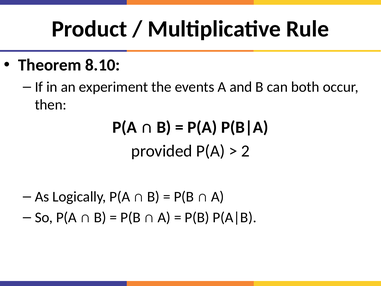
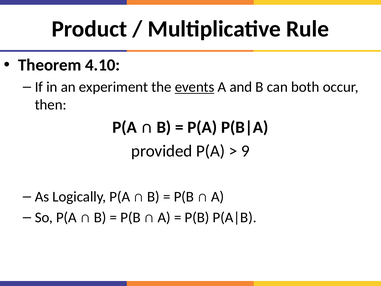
8.10: 8.10 -> 4.10 (103, 65)
events underline: none -> present (195, 87)
2: 2 -> 9 (245, 151)
